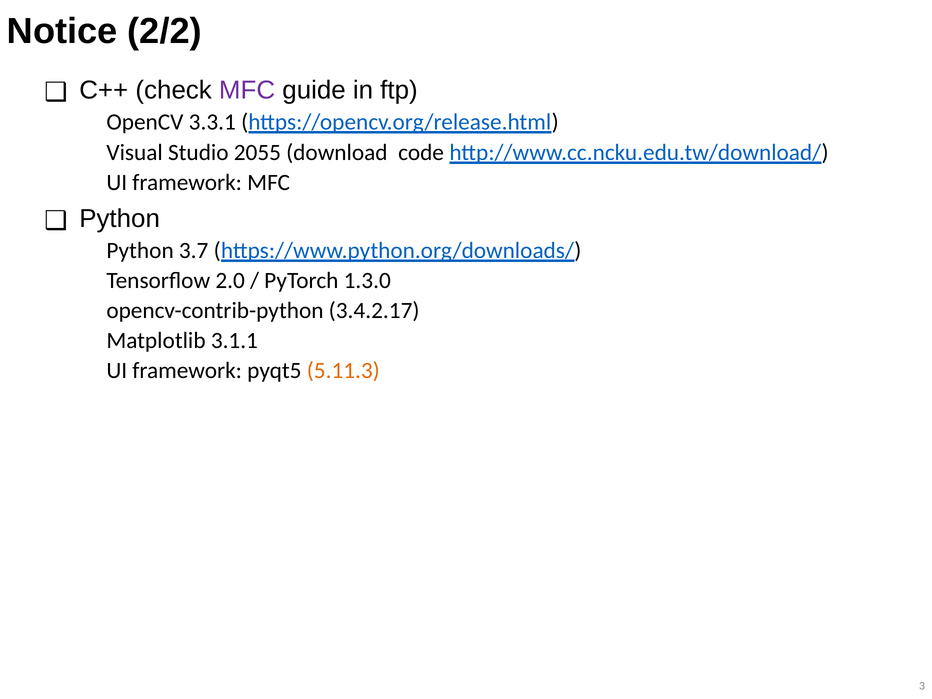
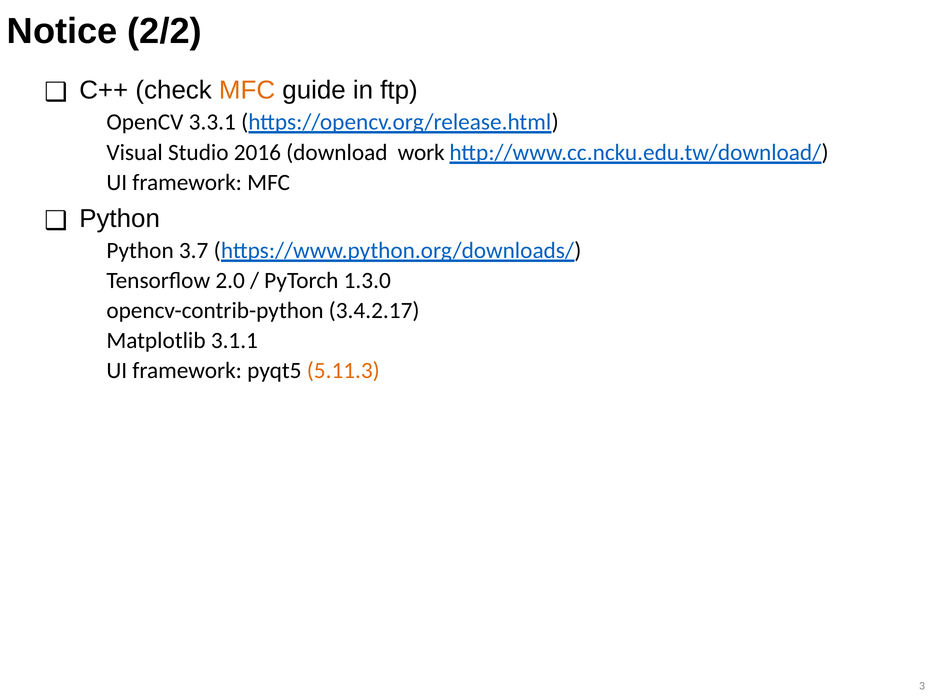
MFC colour: purple -> orange (247, 90)
2055: 2055 -> 2016 (257, 152)
code: code -> work (421, 152)
